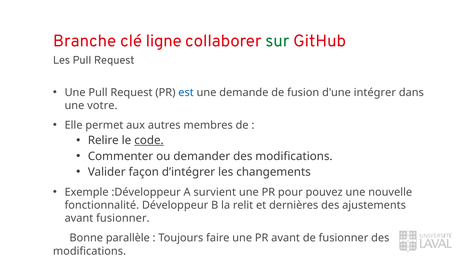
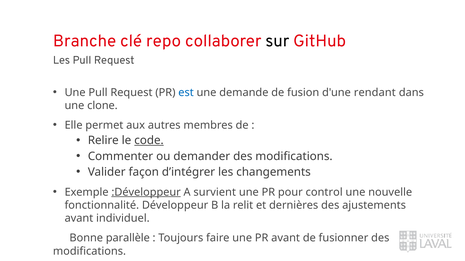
ligne: ligne -> repo (164, 41)
sur colour: green -> black (277, 41)
intégrer: intégrer -> rendant (375, 93)
votre: votre -> clone (102, 106)
:Développeur underline: none -> present (146, 192)
pouvez: pouvez -> control (324, 192)
avant fusionner: fusionner -> individuel (123, 219)
